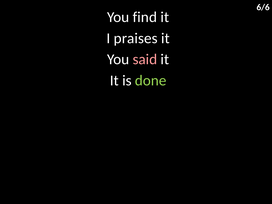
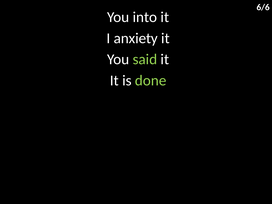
find: find -> into (145, 17)
praises: praises -> anxiety (136, 38)
said colour: pink -> light green (145, 59)
